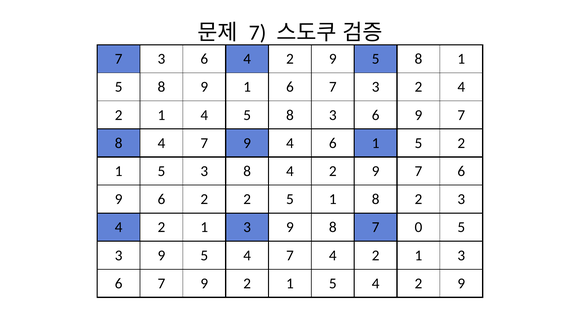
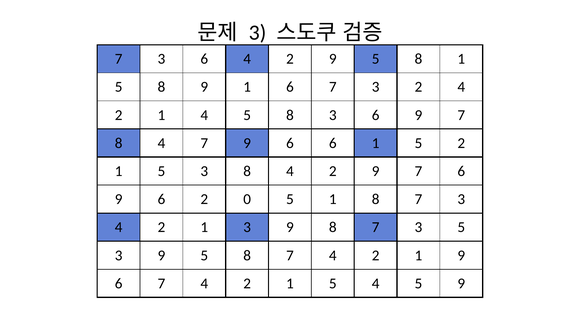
7: 7 -> 3 (258, 33)
7 9 4: 4 -> 6 (290, 143)
2 2: 2 -> 0 (247, 199)
1 8 2: 2 -> 7 (418, 199)
9 8 7 0: 0 -> 3 (418, 227)
3 9 5 4: 4 -> 8 (247, 256)
3: 3 -> 9 (461, 256)
6 7 9: 9 -> 4 (204, 284)
5 4 2: 2 -> 5 (418, 284)
